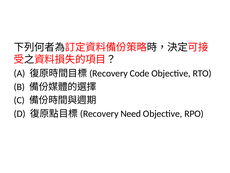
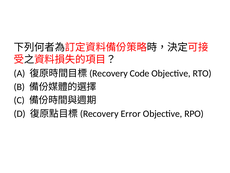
Need: Need -> Error (131, 113)
